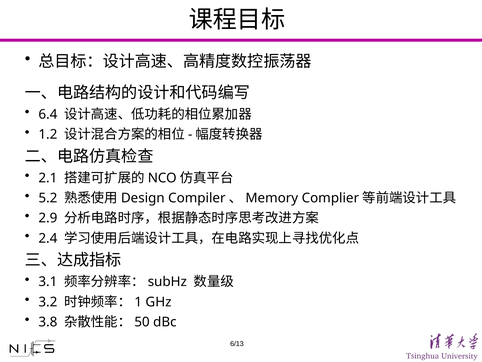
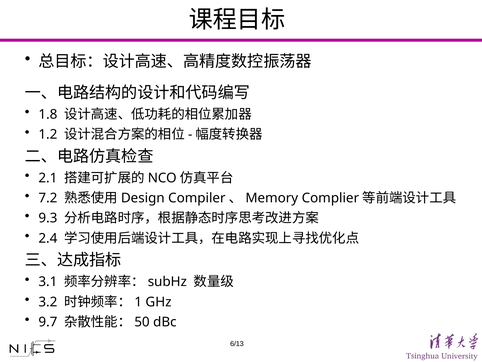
6.4: 6.4 -> 1.8 (48, 114)
5.2: 5.2 -> 7.2 (48, 198)
2.9: 2.9 -> 9.3 (48, 218)
3.8: 3.8 -> 9.7 (48, 322)
